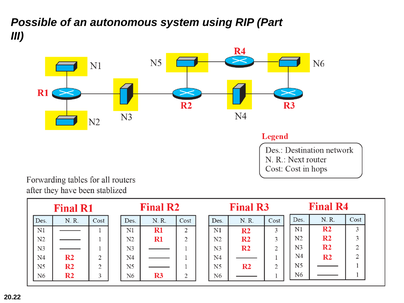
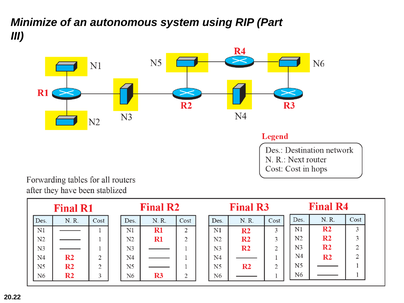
Possible: Possible -> Minimize (34, 23)
